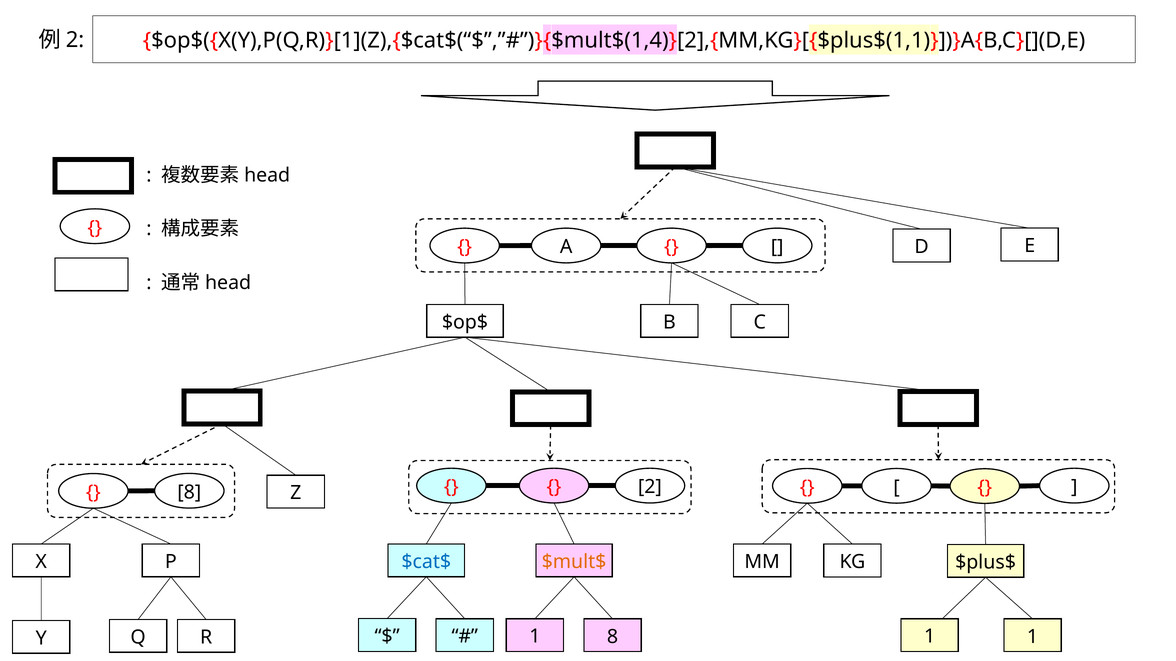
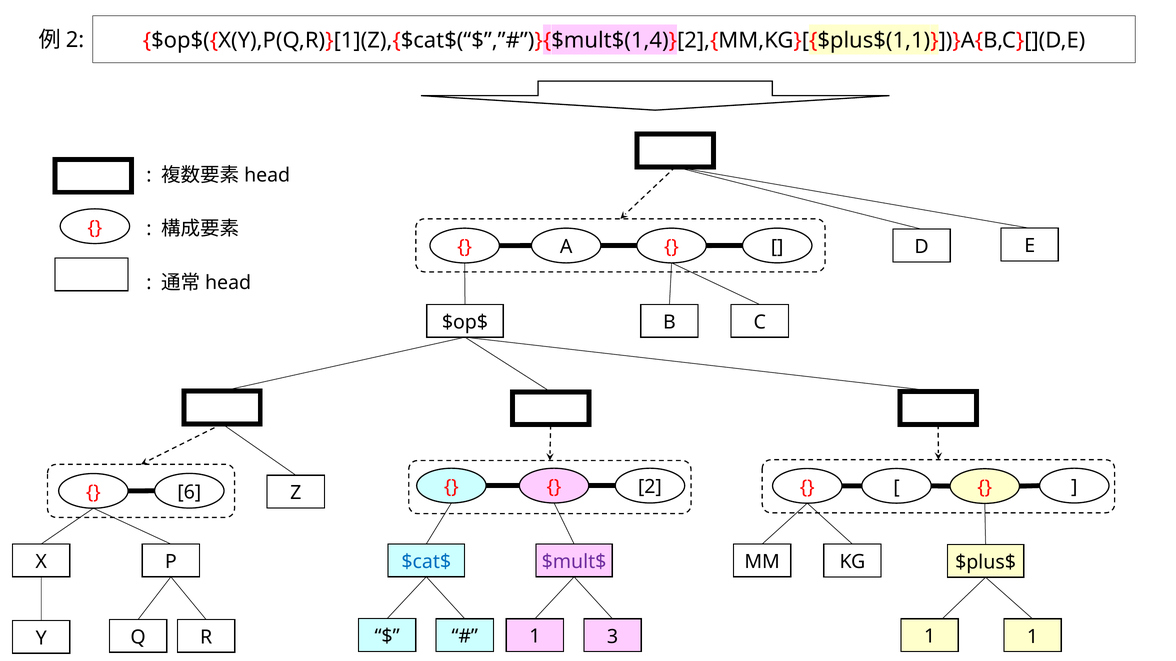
8: 8 -> 6 (189, 492)
$mult$ colour: orange -> purple (574, 562)
1 8: 8 -> 3 (613, 637)
